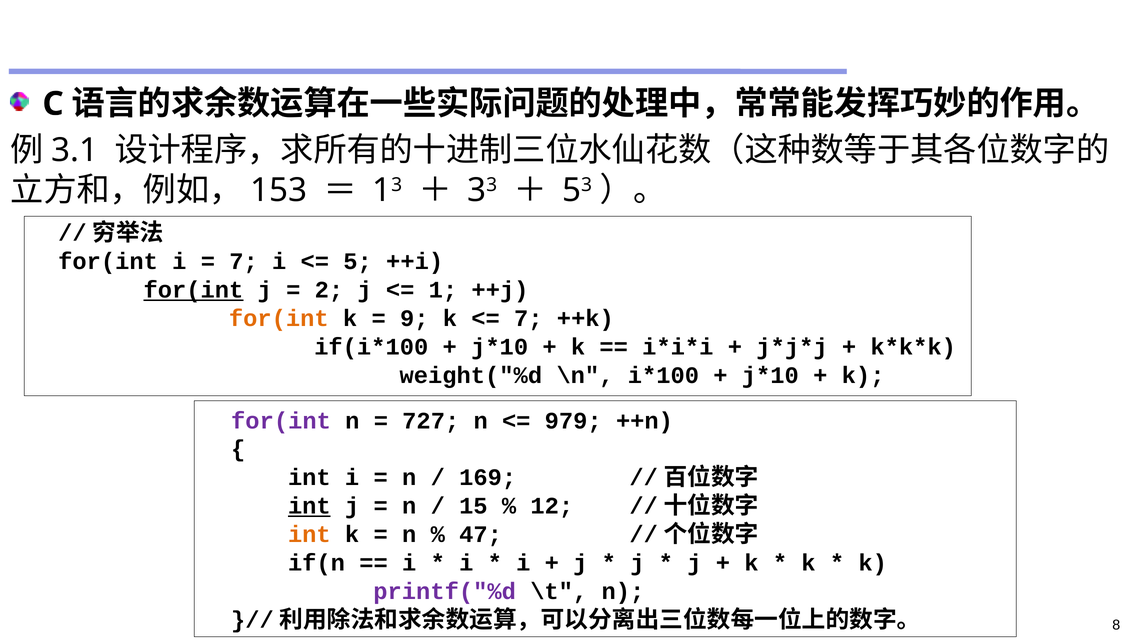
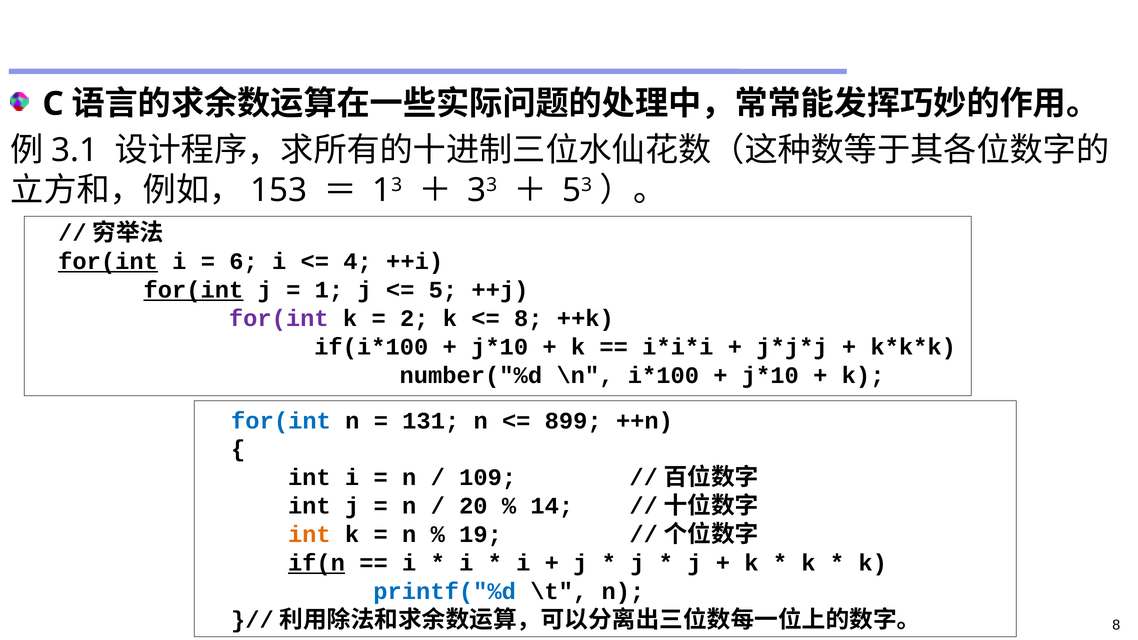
for(int underline: none -> present (108, 262)
7: 7 -> 6 (244, 262)
5: 5 -> 4 (358, 262)
2: 2 -> 1 (329, 290)
1: 1 -> 5 (443, 290)
for(int colour: orange -> purple (279, 318)
9: 9 -> 2 (414, 318)
7: 7 -> 8 (528, 318)
weight("%d: weight("%d -> number("%d (471, 375)
for(int colour: purple -> blue (281, 421)
727: 727 -> 131 (431, 421)
979: 979 -> 899 (573, 421)
169: 169 -> 109 (488, 478)
int underline: present -> none (309, 506)
15: 15 -> 20 (473, 506)
12: 12 -> 14 (552, 506)
47: 47 -> 19 (481, 535)
if(n underline: none -> present (316, 563)
printf("%d colour: purple -> blue (445, 592)
